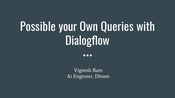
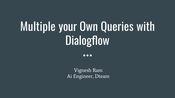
Possible: Possible -> Multiple (38, 27)
